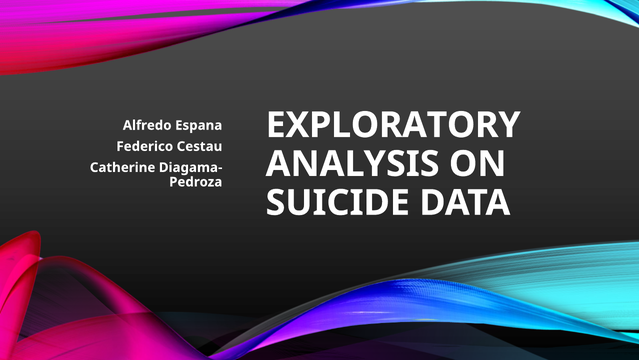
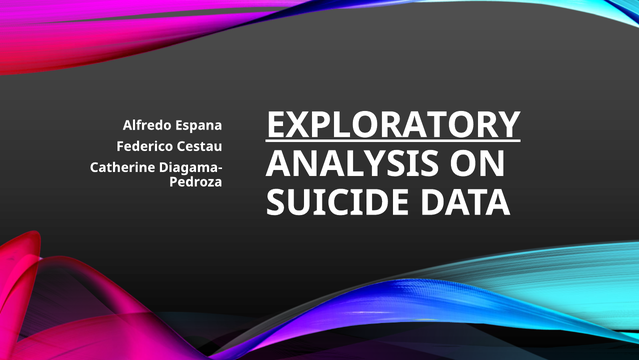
EXPLORATORY underline: none -> present (393, 125)
